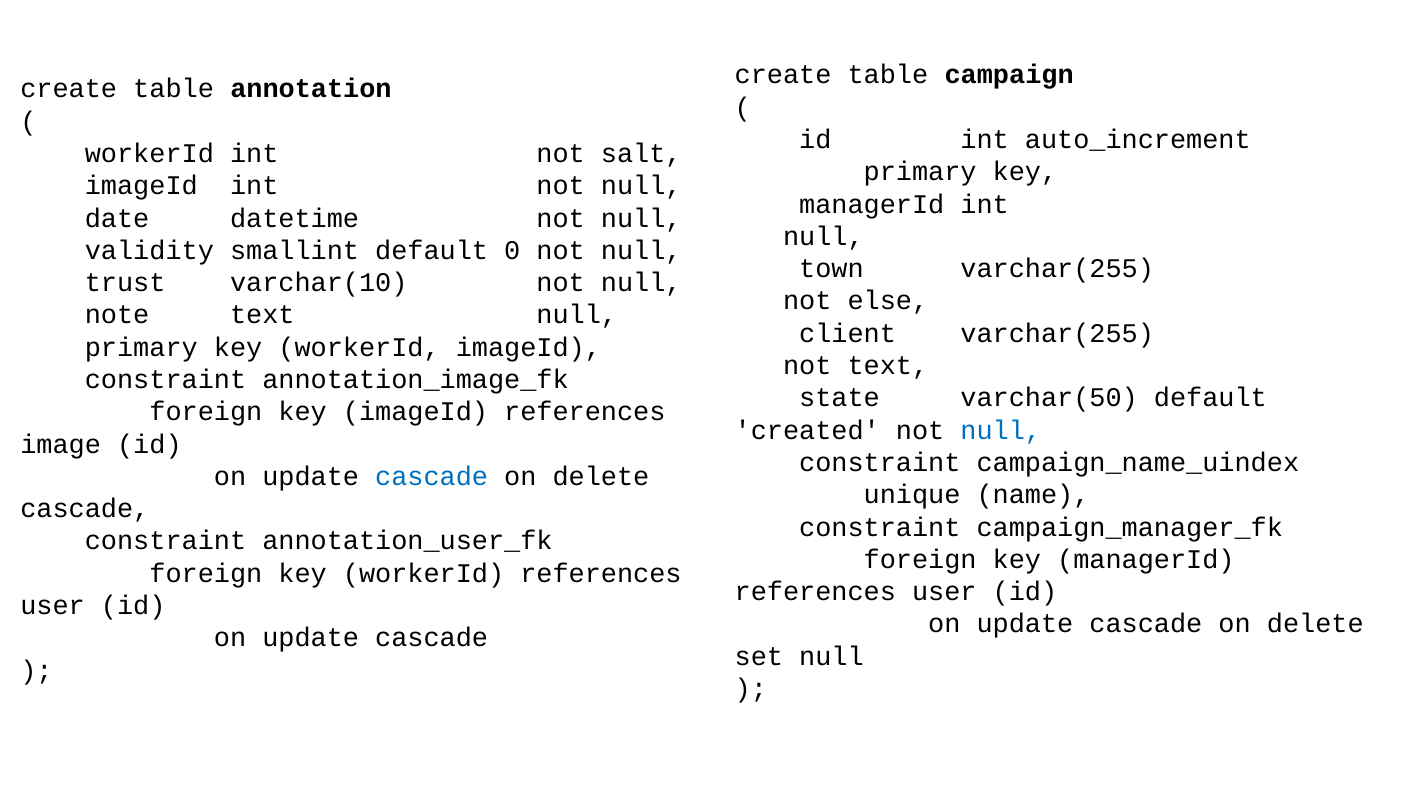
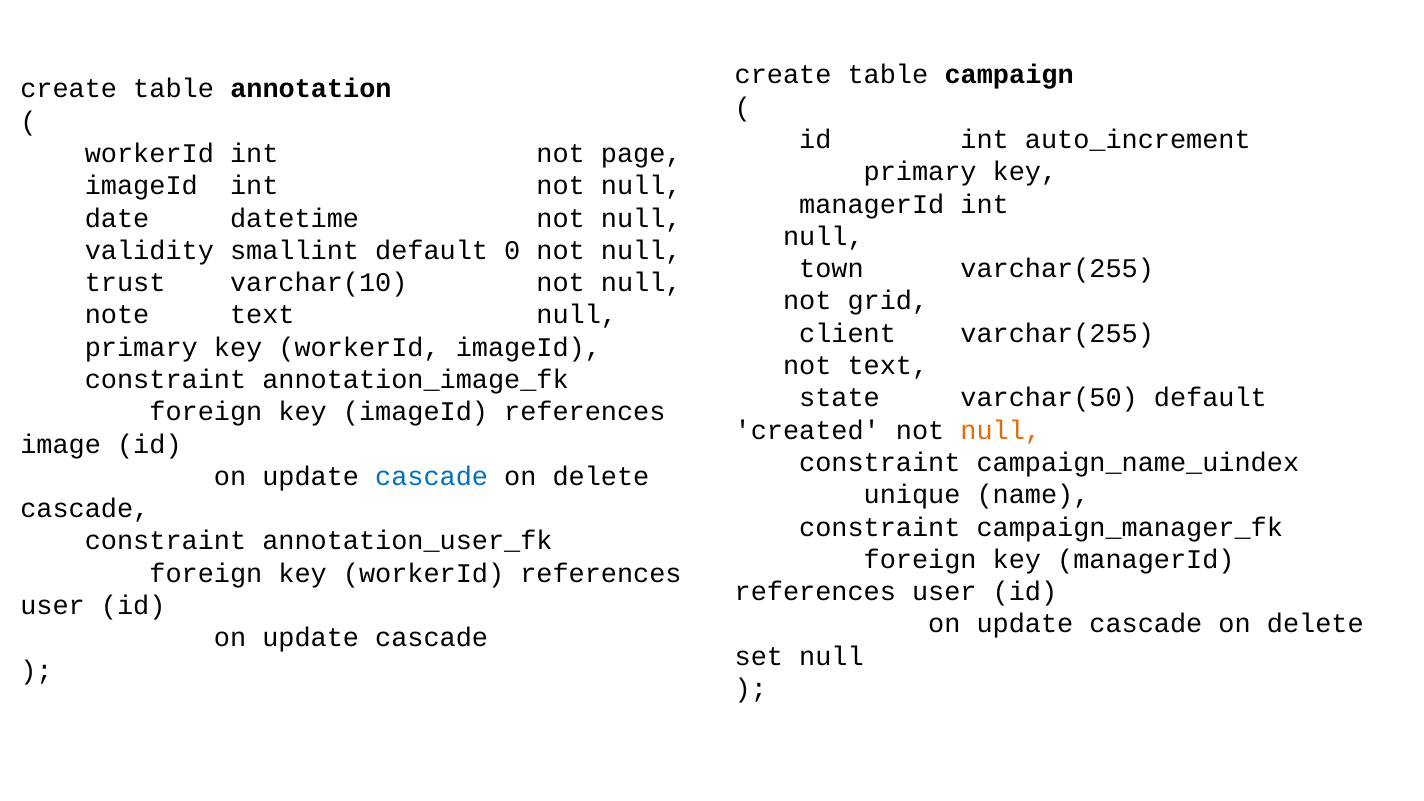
salt: salt -> page (641, 154)
else: else -> grid (888, 301)
null colour: blue -> orange (1001, 430)
